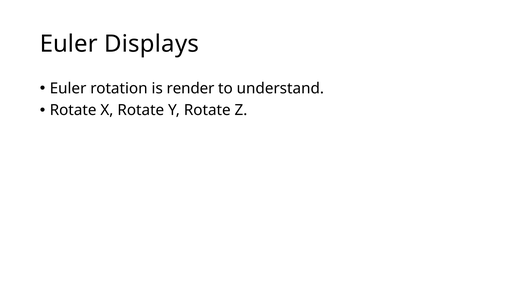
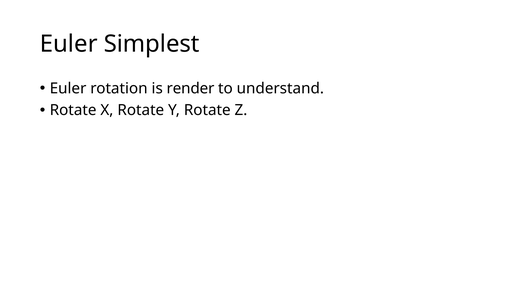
Displays: Displays -> Simplest (152, 44)
